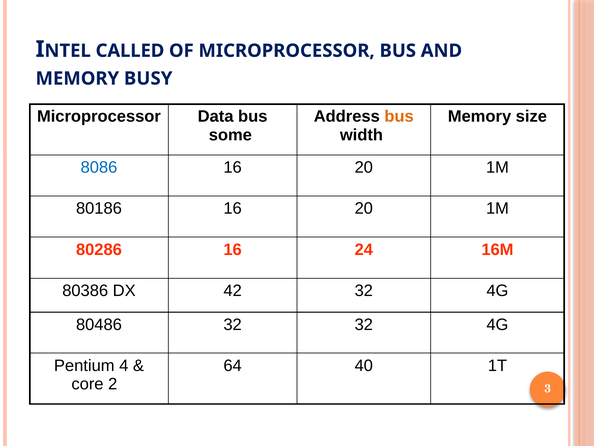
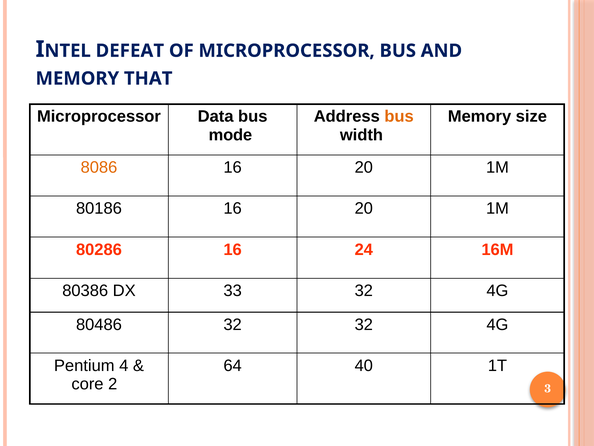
CALLED: CALLED -> DEFEAT (130, 51)
BUSY: BUSY -> THAT (148, 78)
some: some -> mode (230, 135)
8086 colour: blue -> orange (99, 167)
42: 42 -> 33 (233, 290)
